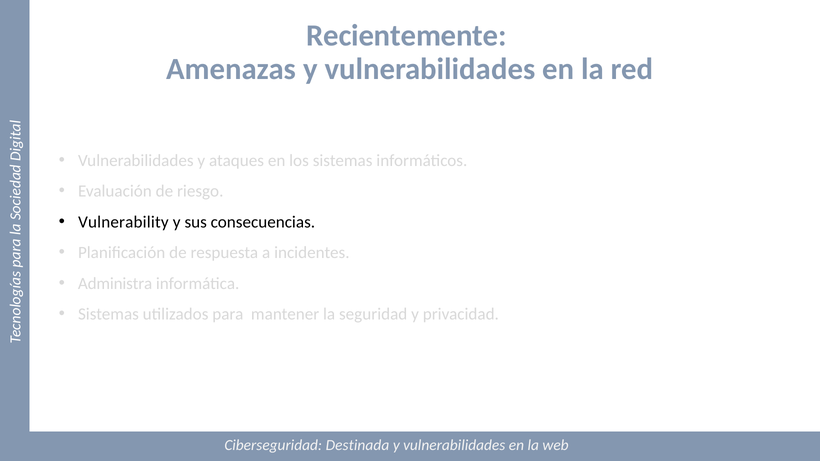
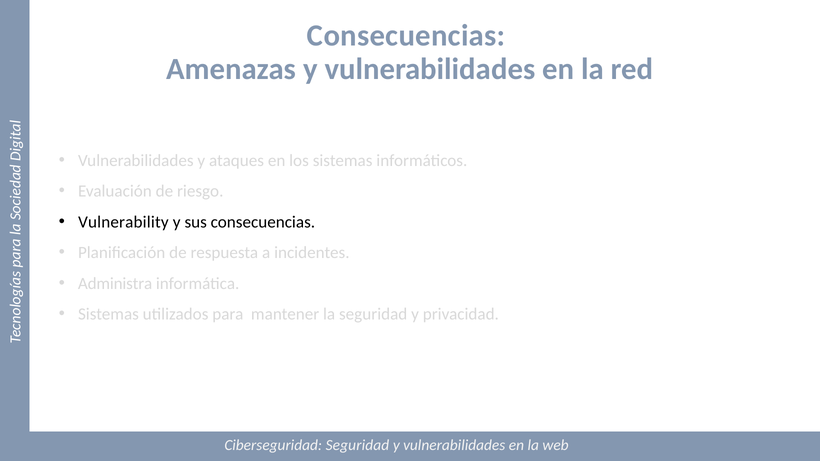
Recientemente: Recientemente -> Consecuencias (406, 36)
Ciberseguridad Destinada: Destinada -> Seguridad (357, 445)
